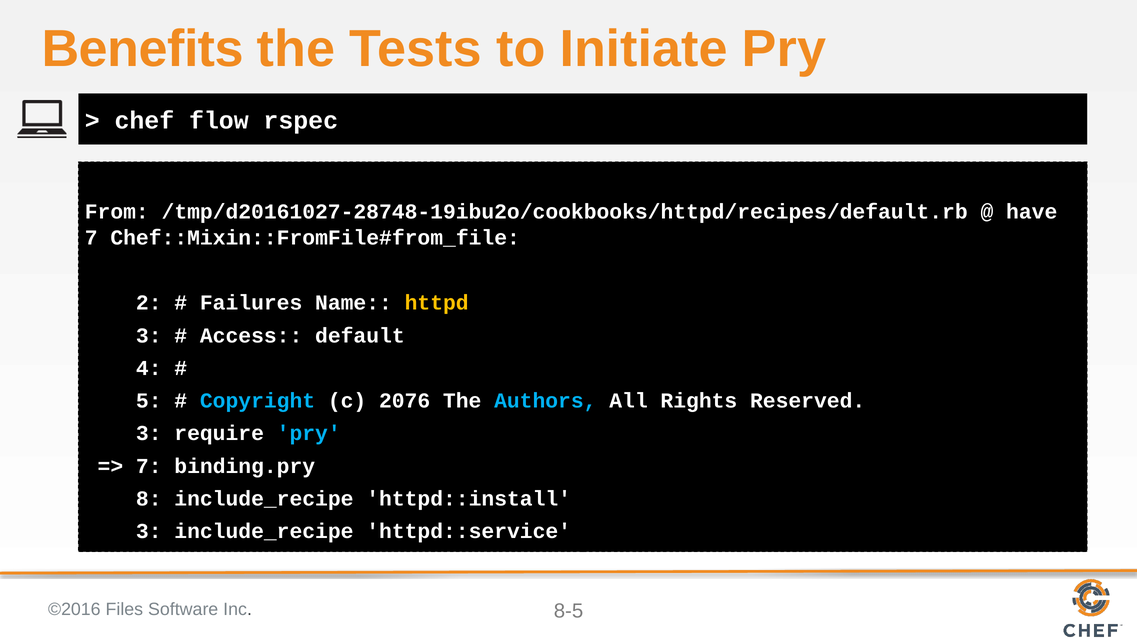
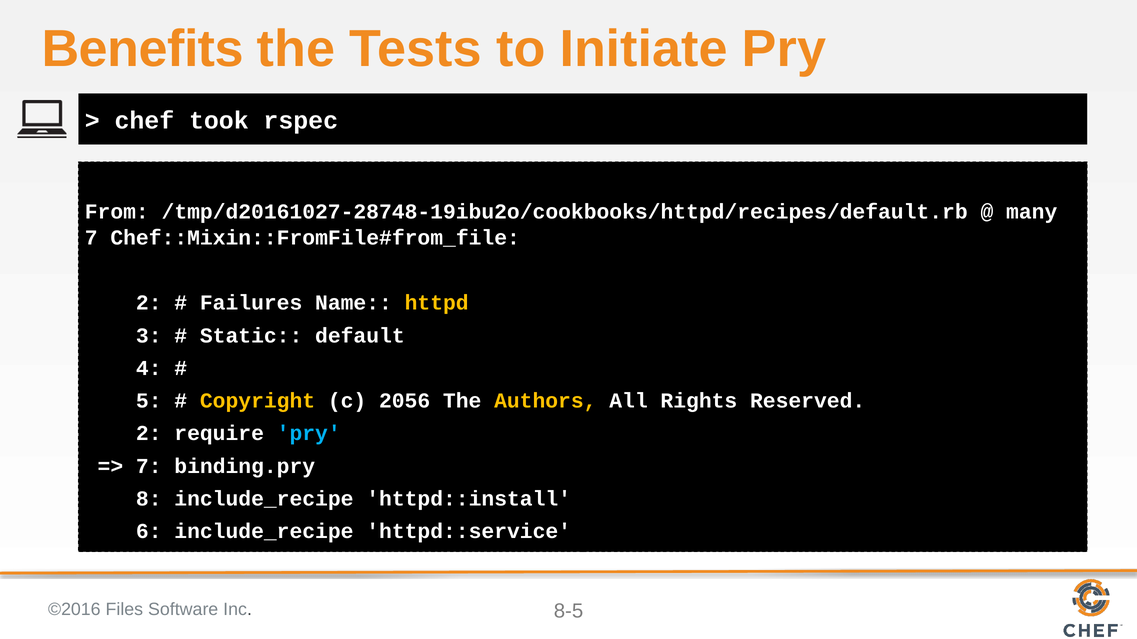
flow: flow -> took (219, 121)
have: have -> many (1032, 212)
Access: Access -> Static (251, 336)
Copyright colour: light blue -> yellow (258, 401)
2076: 2076 -> 2056 (405, 401)
Authors colour: light blue -> yellow (545, 401)
3: 3 -> 2 (149, 434)
3: 3 -> 6 (149, 532)
